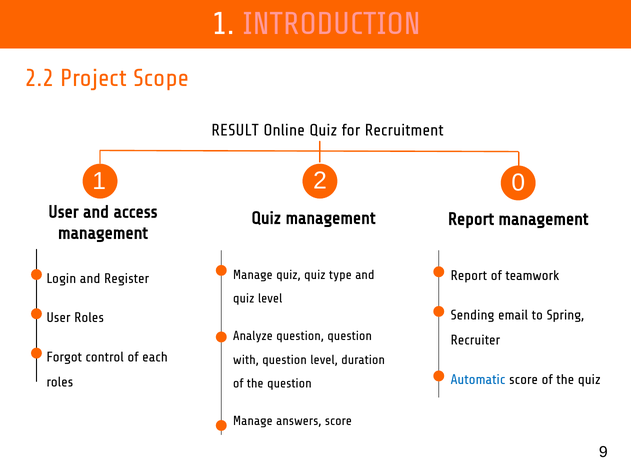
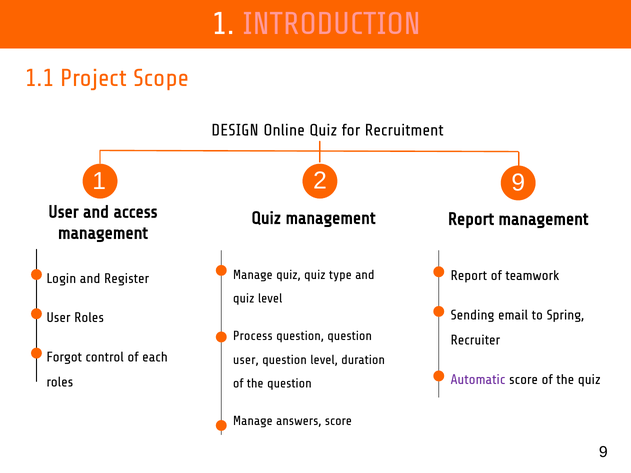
2.2: 2.2 -> 1.1 (40, 78)
RESULT: RESULT -> DESIGN (235, 130)
2 0: 0 -> 9 (518, 183)
Analyze: Analyze -> Process (253, 336)
with: with -> user (246, 360)
Automatic colour: blue -> purple (478, 380)
